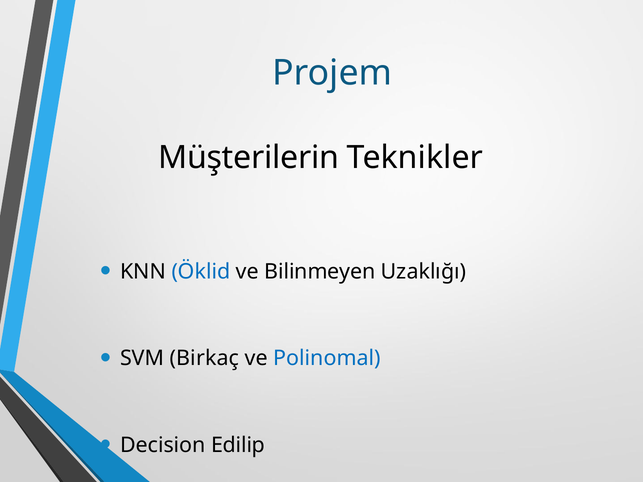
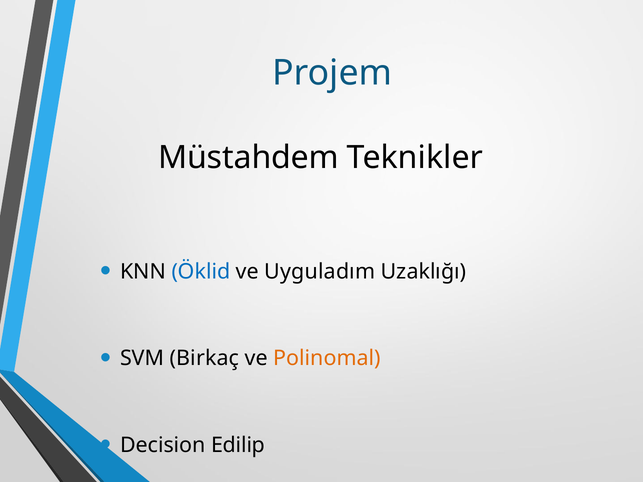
Müşterilerin: Müşterilerin -> Müstahdem (249, 158)
Bilinmeyen: Bilinmeyen -> Uyguladım (320, 272)
Polinomal colour: blue -> orange (327, 359)
